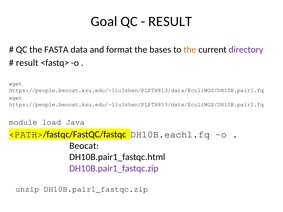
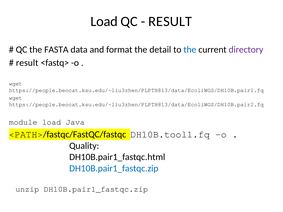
Goal: Goal -> Load (104, 21)
bases: bases -> detail (160, 50)
the colour: orange -> blue (190, 50)
DH10B.each1.fq: DH10B.each1.fq -> DH10B.tool1.fq (170, 135)
Beocat: Beocat -> Quality (84, 146)
DH10B.pair1_fastqc.zip colour: purple -> blue (114, 169)
